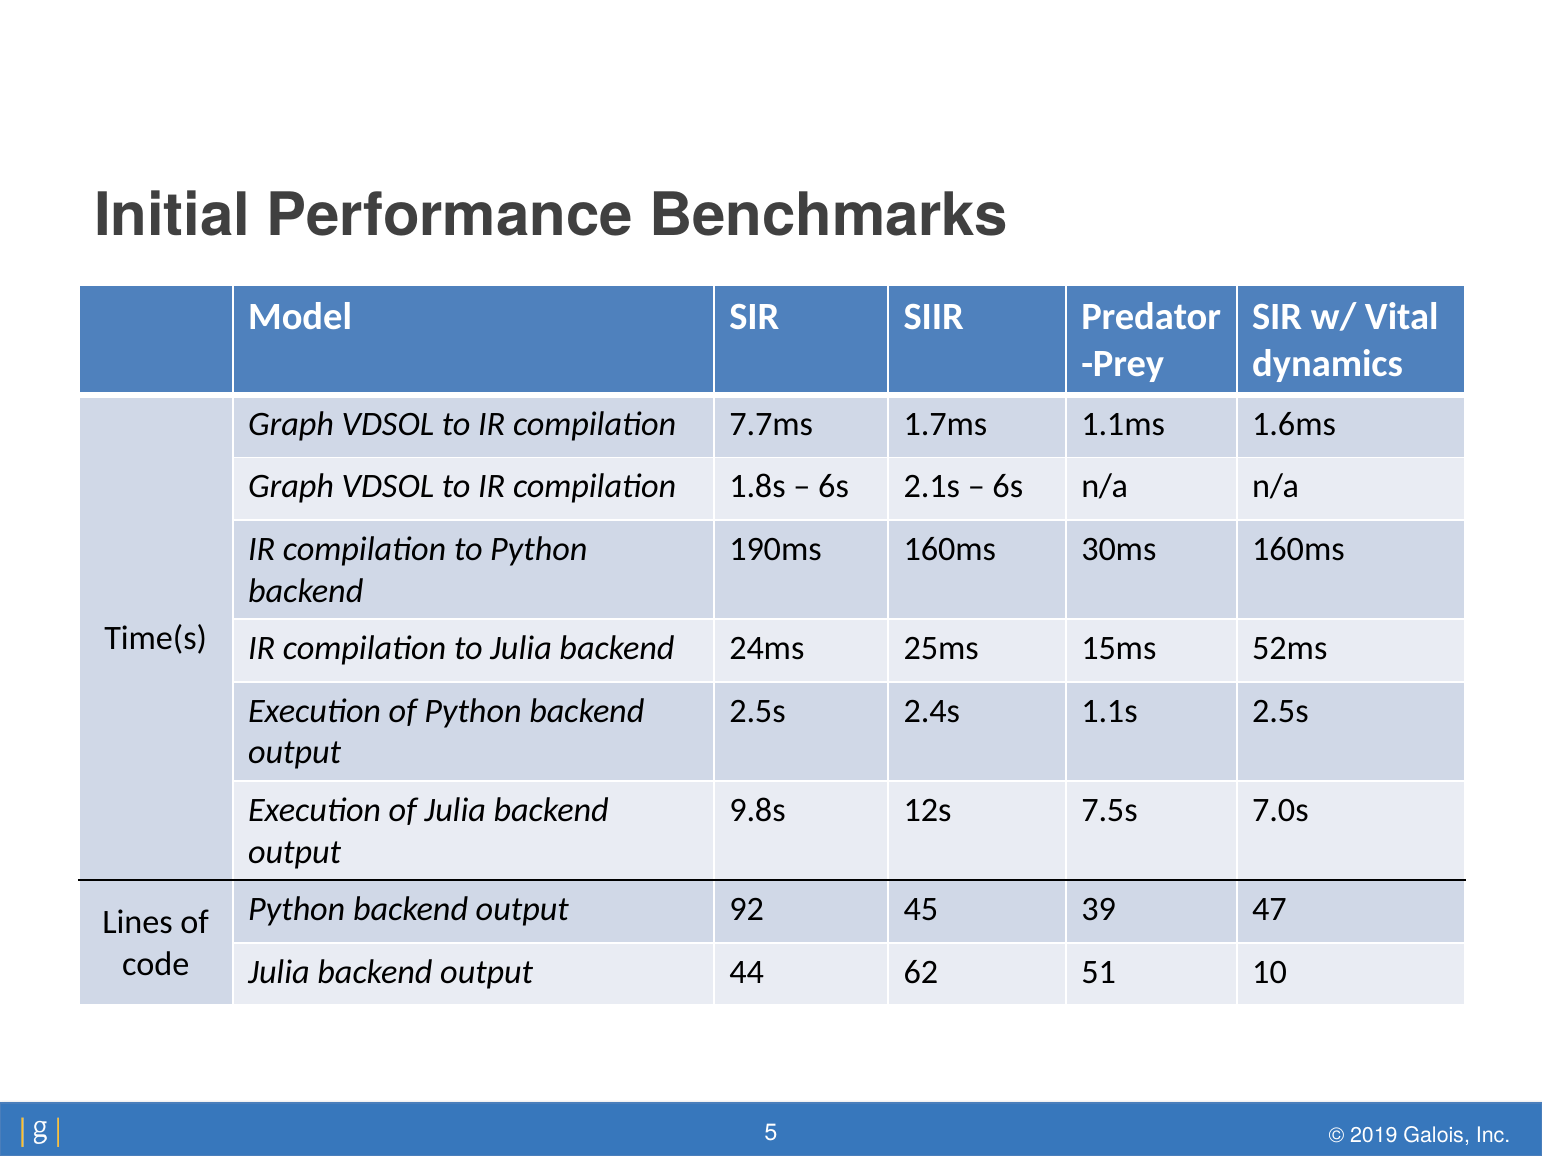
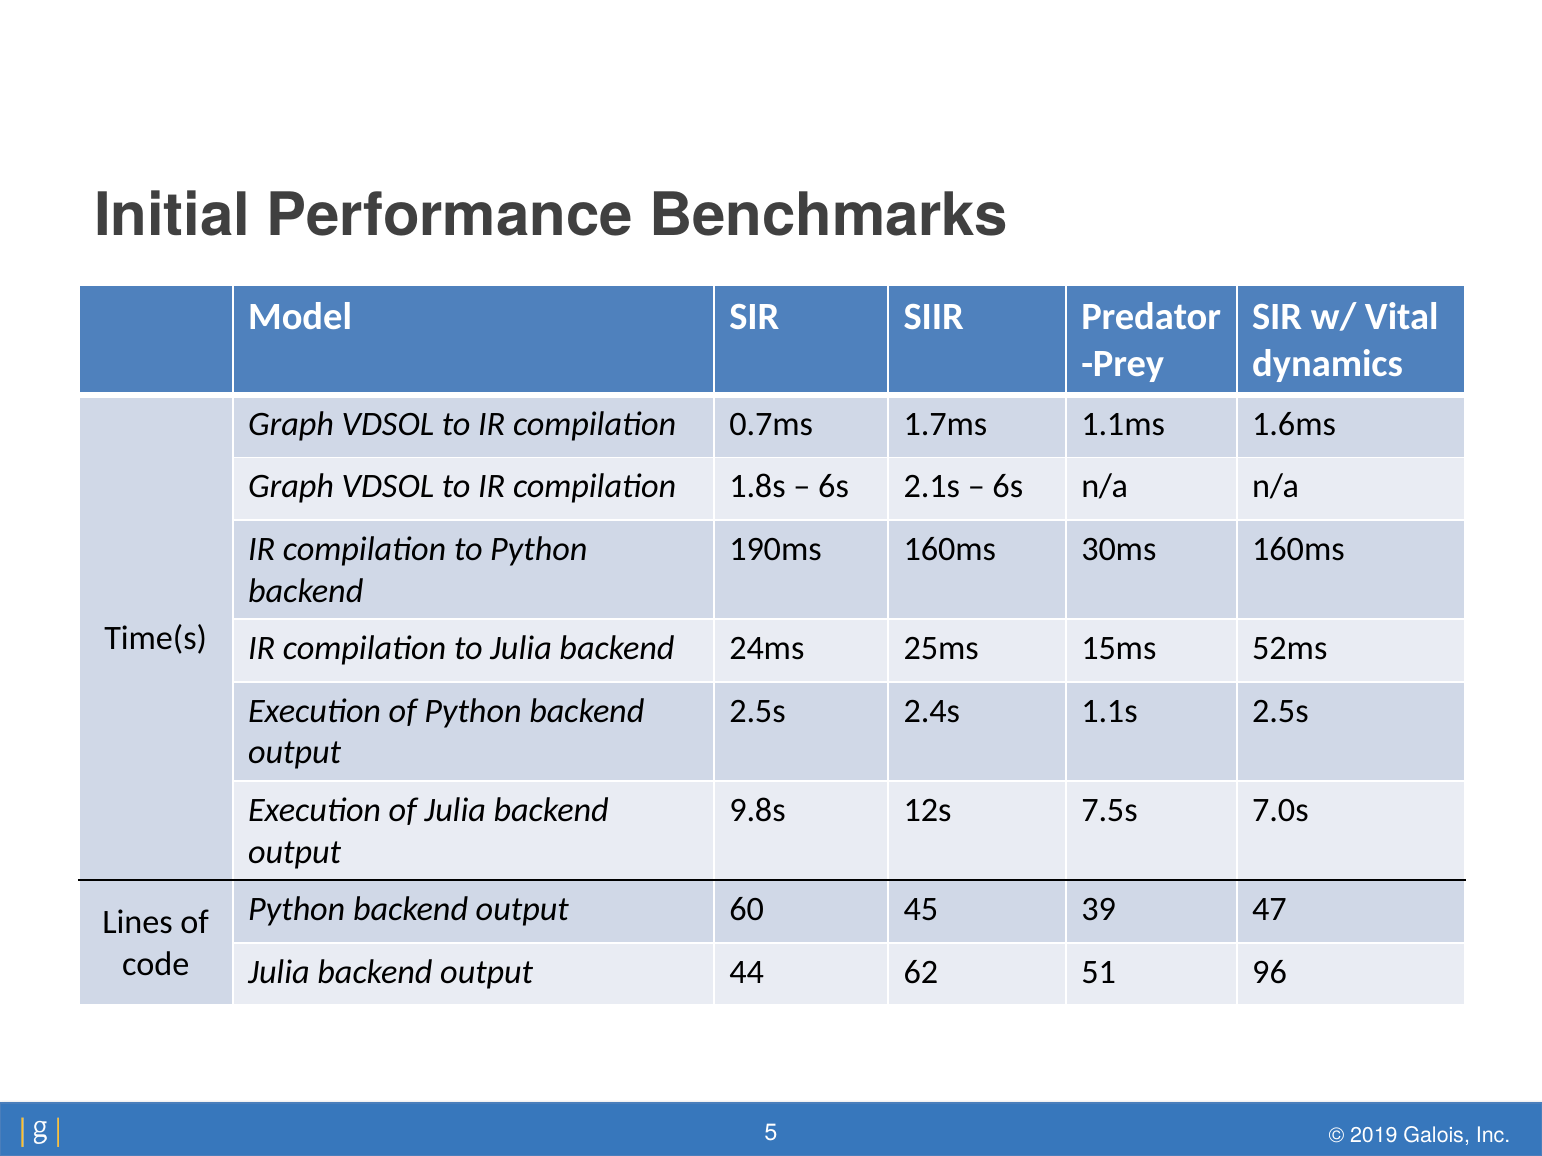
7.7ms: 7.7ms -> 0.7ms (771, 424)
92: 92 -> 60 (747, 910)
10: 10 -> 96 (1270, 972)
